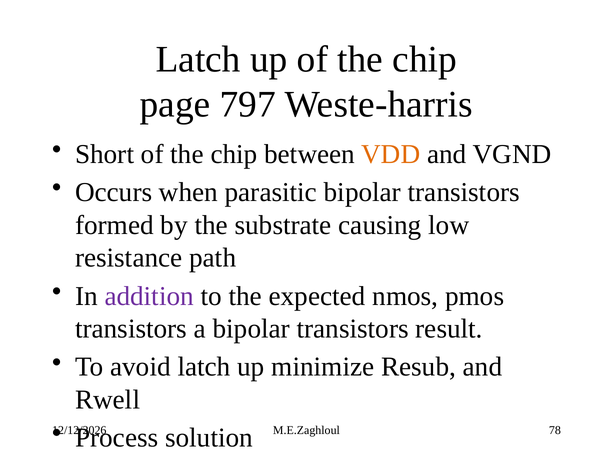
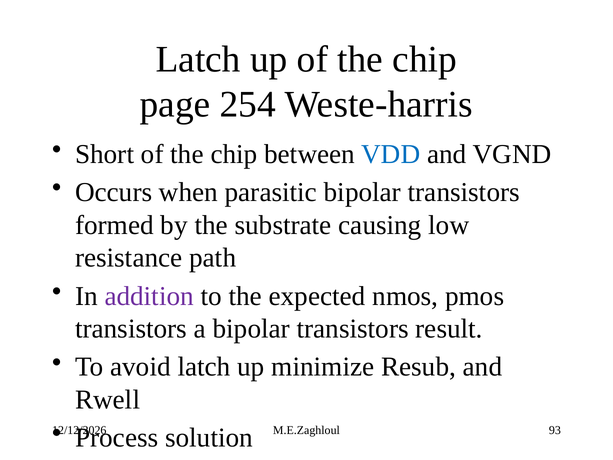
797: 797 -> 254 (248, 104)
VDD colour: orange -> blue (391, 154)
78: 78 -> 93 (555, 430)
